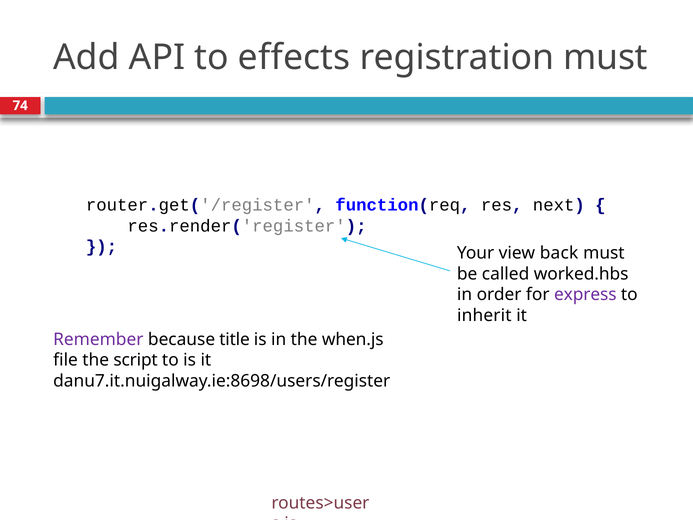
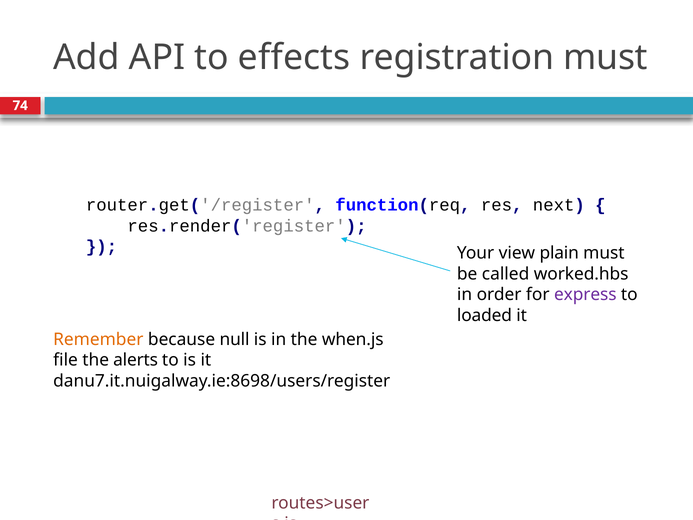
back: back -> plain (559, 253)
inherit: inherit -> loaded (484, 315)
Remember colour: purple -> orange (98, 339)
title: title -> null (235, 339)
script: script -> alerts (136, 360)
